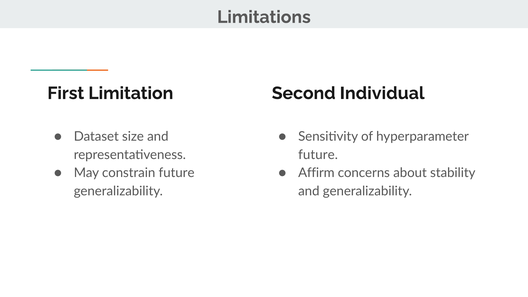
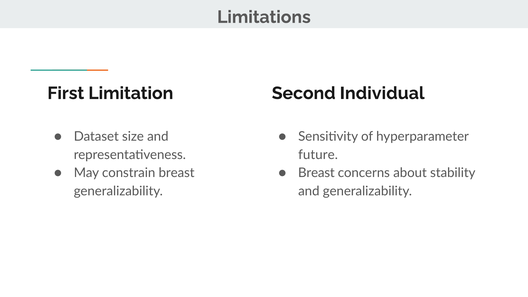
constrain future: future -> breast (177, 173)
Affirm: Affirm -> Breast (316, 173)
